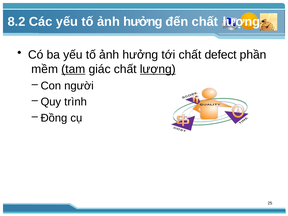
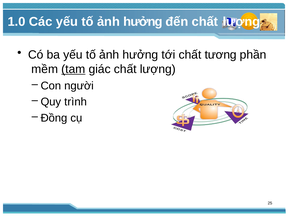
8.2: 8.2 -> 1.0 (17, 22)
defect: defect -> tương (221, 55)
lượng underline: present -> none (158, 69)
